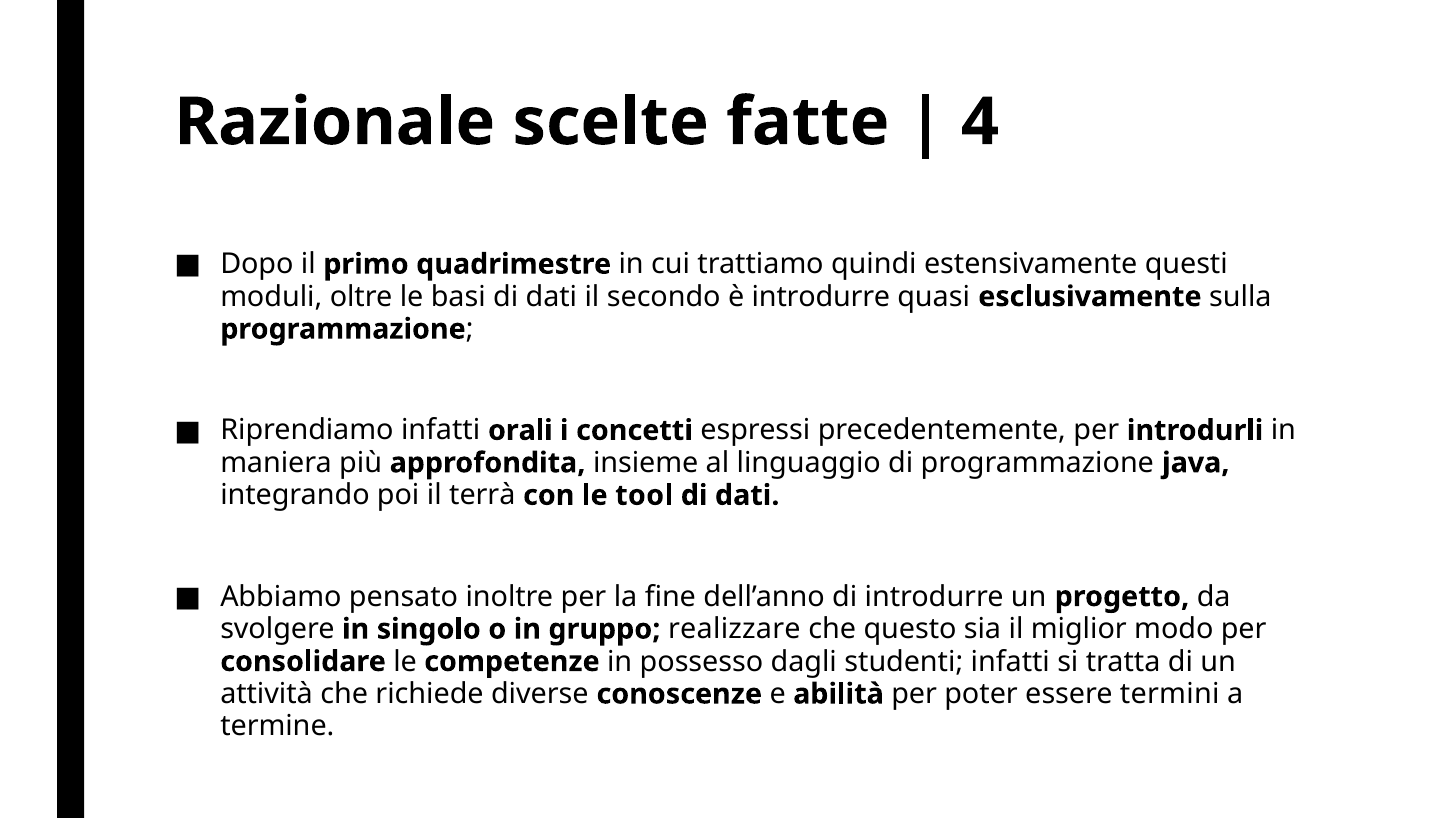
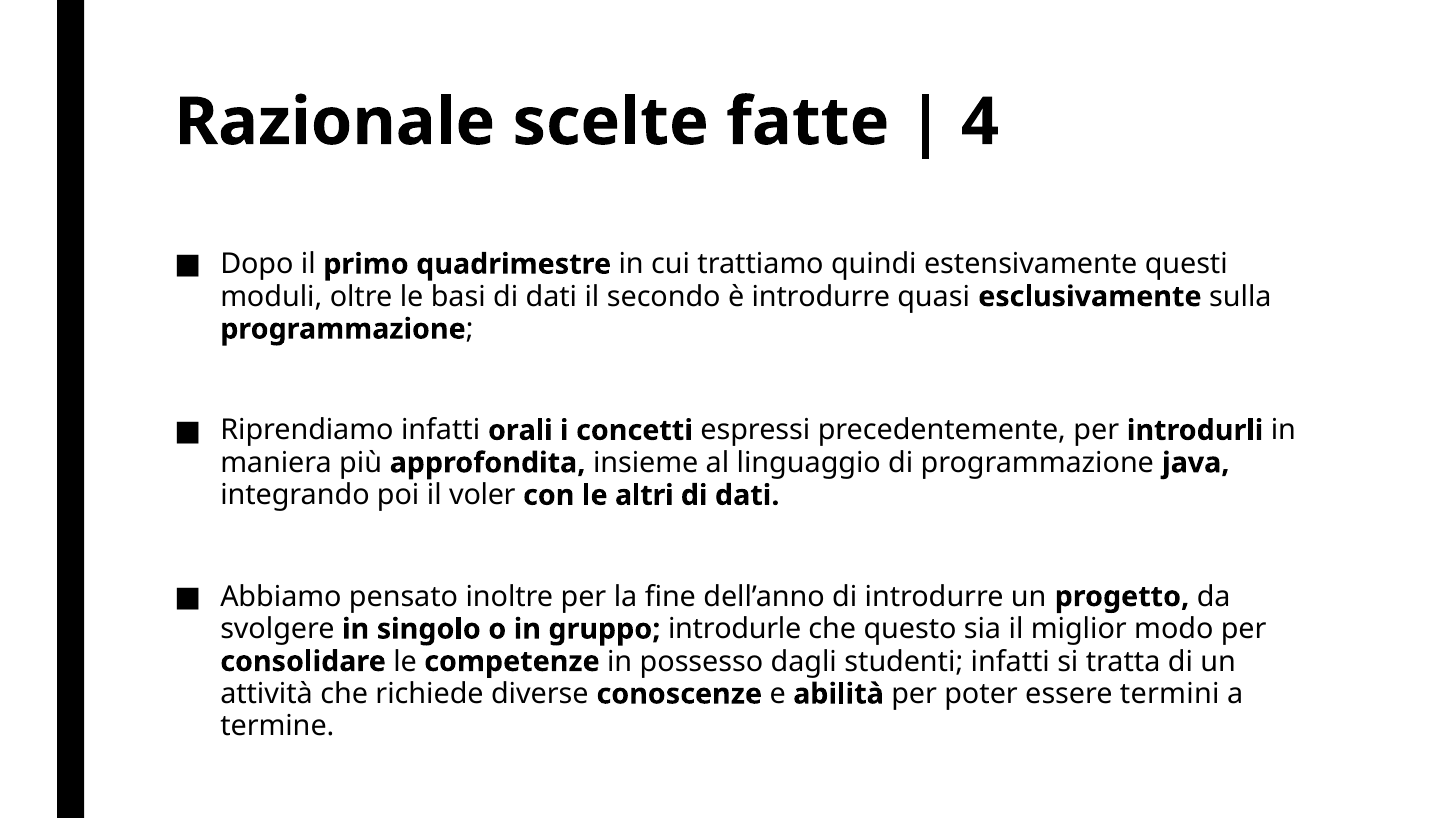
terrà: terrà -> voler (482, 495)
tool: tool -> altri (644, 495)
realizzare: realizzare -> introdurle (735, 629)
